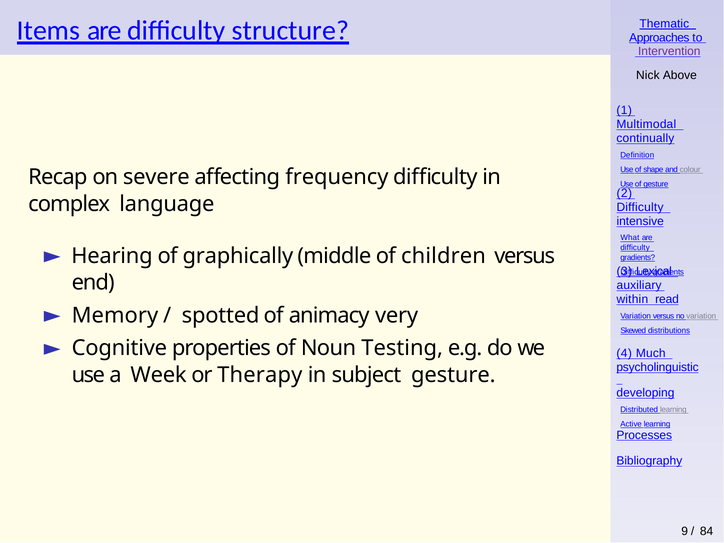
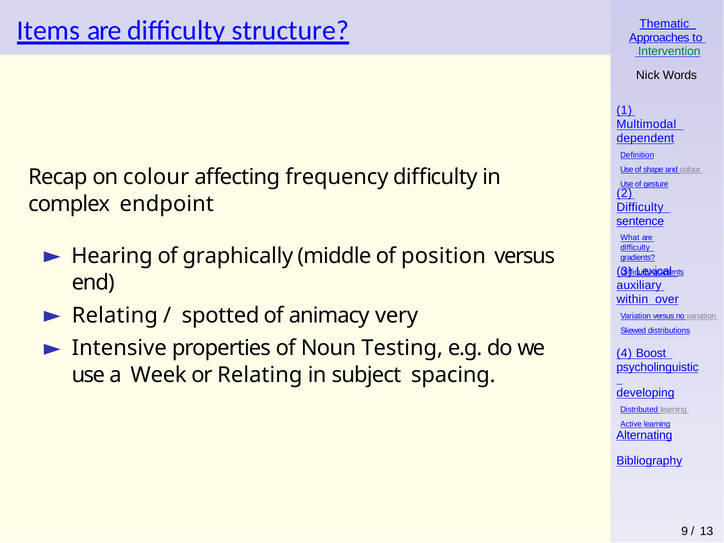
Intervention colour: purple -> green (669, 52)
Above: Above -> Words (680, 75)
continually: continually -> dependent (645, 139)
on severe: severe -> colour (156, 177)
language: language -> endpoint (167, 204)
intensive: intensive -> sentence (640, 221)
children: children -> position (443, 256)
read: read -> over (667, 300)
Memory: Memory -> Relating (115, 316)
Cognitive: Cognitive -> Intensive (119, 348)
Much: Much -> Boost (651, 354)
or Therapy: Therapy -> Relating (260, 375)
subject gesture: gesture -> spacing (453, 375)
Processes: Processes -> Alternating (644, 435)
84: 84 -> 13 (707, 532)
